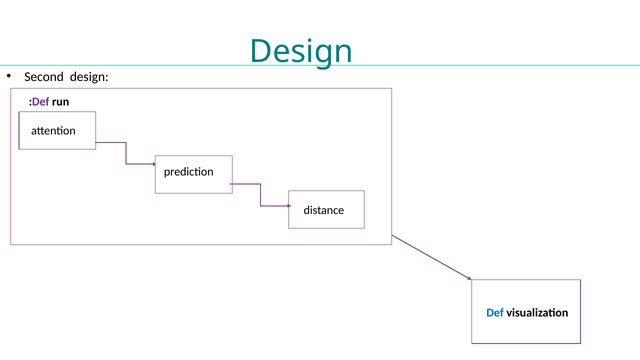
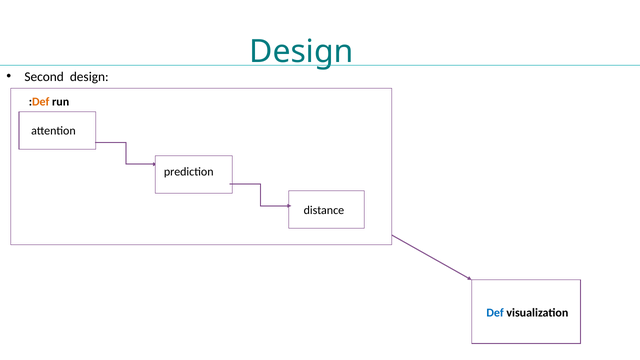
Def colour: purple -> orange (41, 102)
